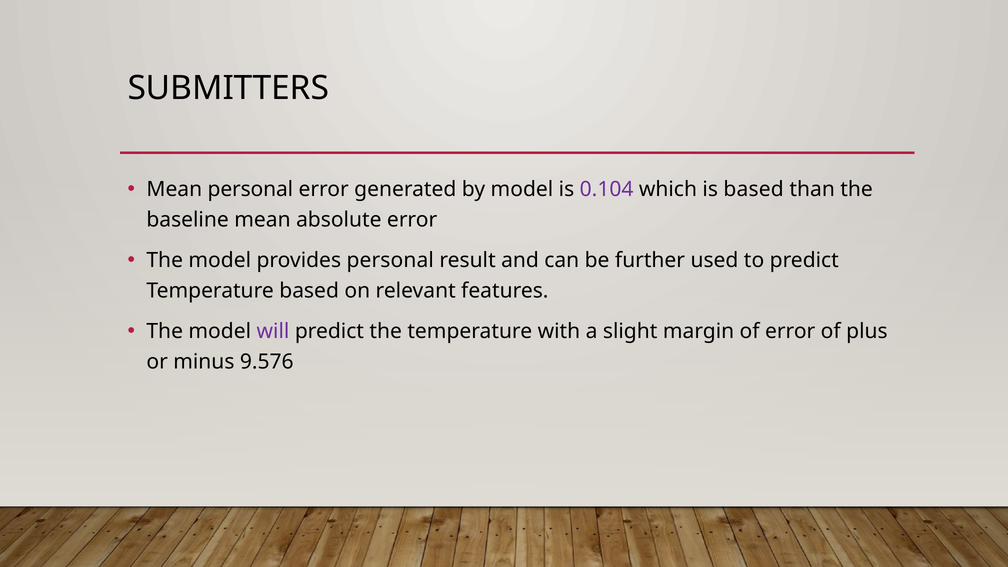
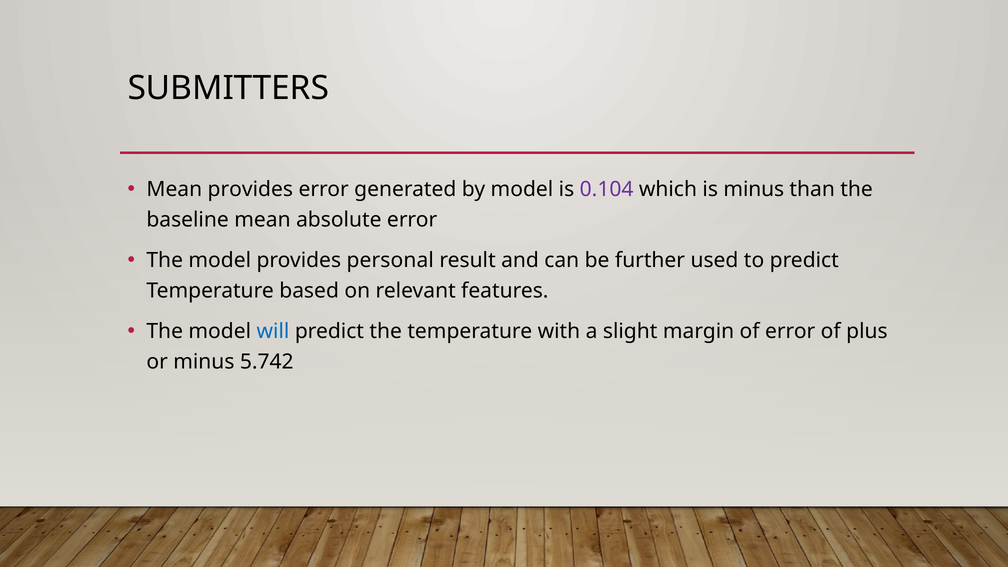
Mean personal: personal -> provides (250, 190)
is based: based -> minus (754, 190)
will colour: purple -> blue (273, 332)
9.576: 9.576 -> 5.742 (267, 362)
